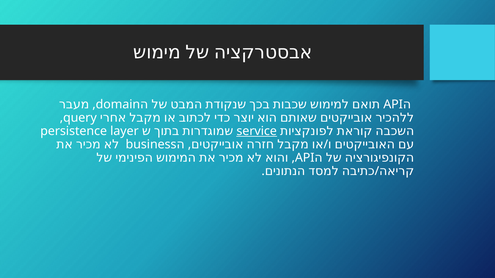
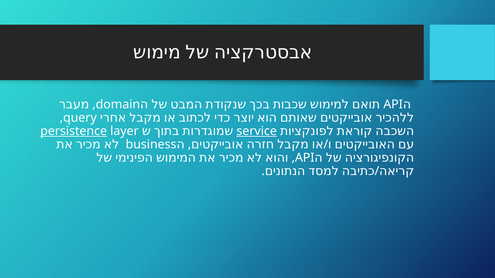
persistence underline: none -> present (74, 131)
